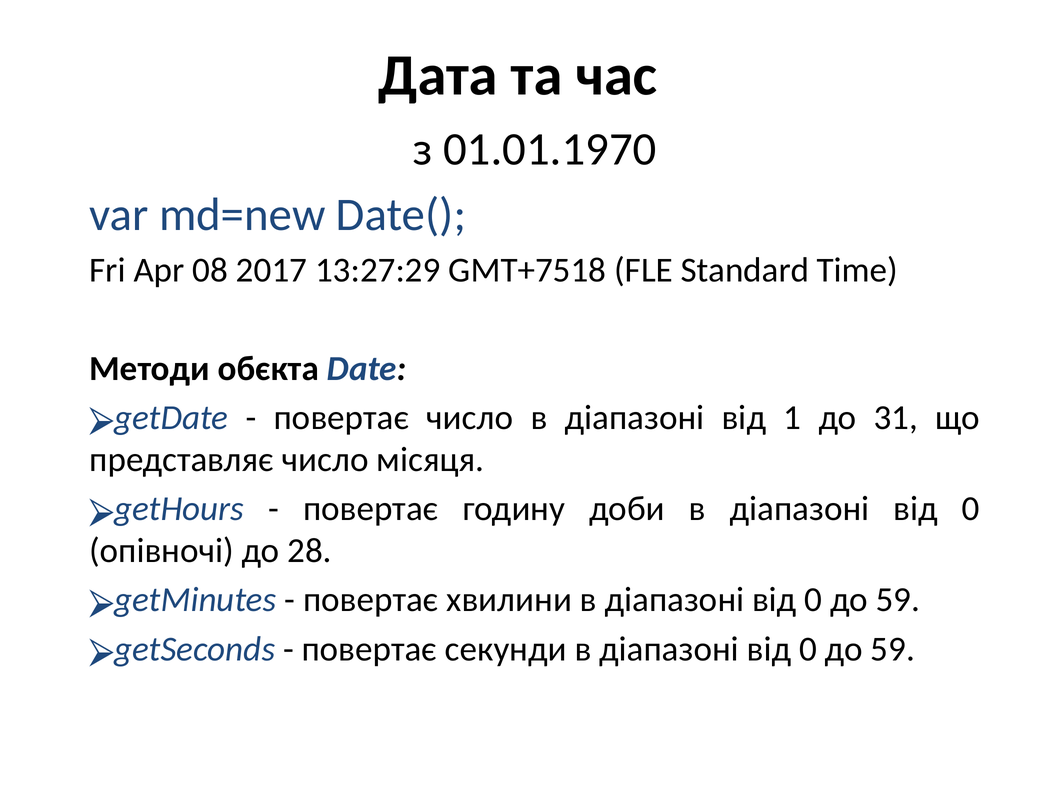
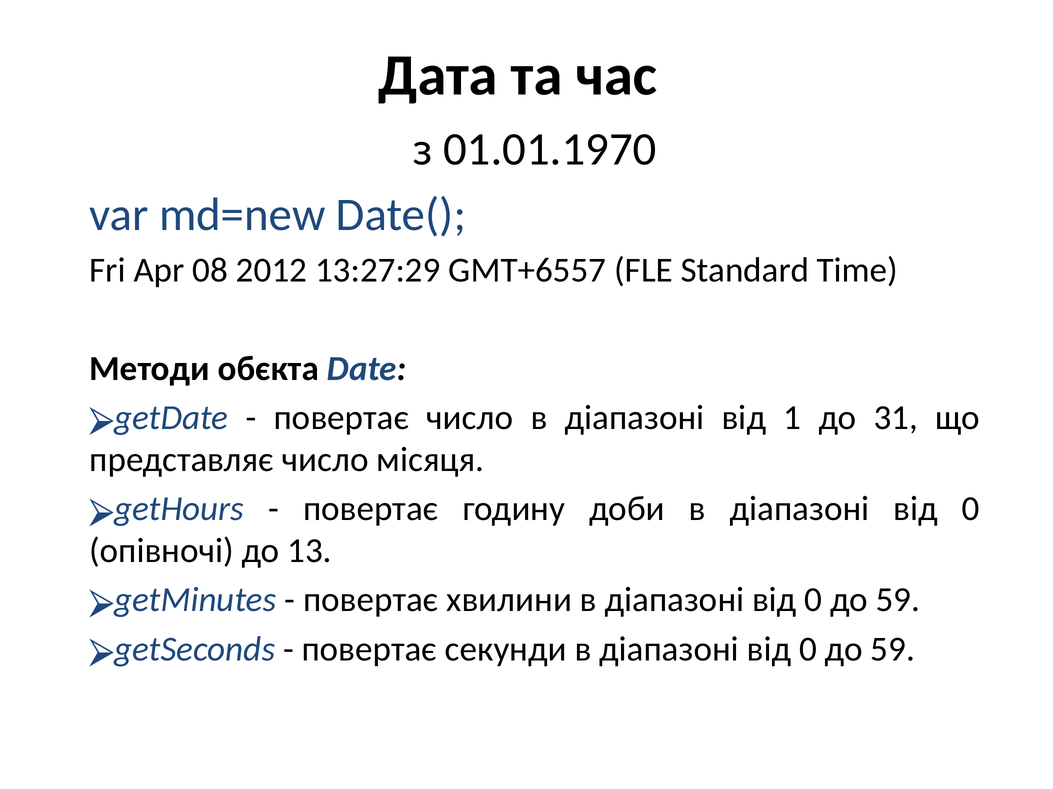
2017: 2017 -> 2012 (272, 271)
GMT+7518: GMT+7518 -> GMT+6557 (527, 271)
28: 28 -> 13 (310, 551)
